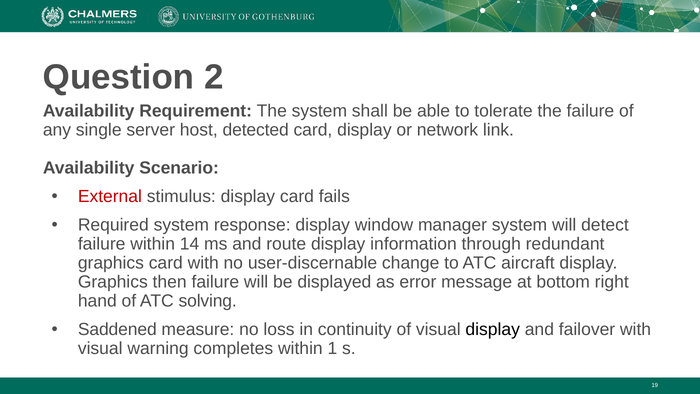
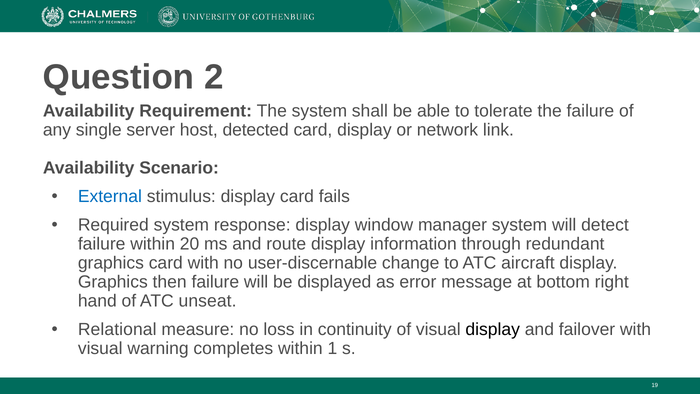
External colour: red -> blue (110, 196)
14: 14 -> 20 (190, 244)
solving: solving -> unseat (208, 301)
Saddened: Saddened -> Relational (117, 329)
